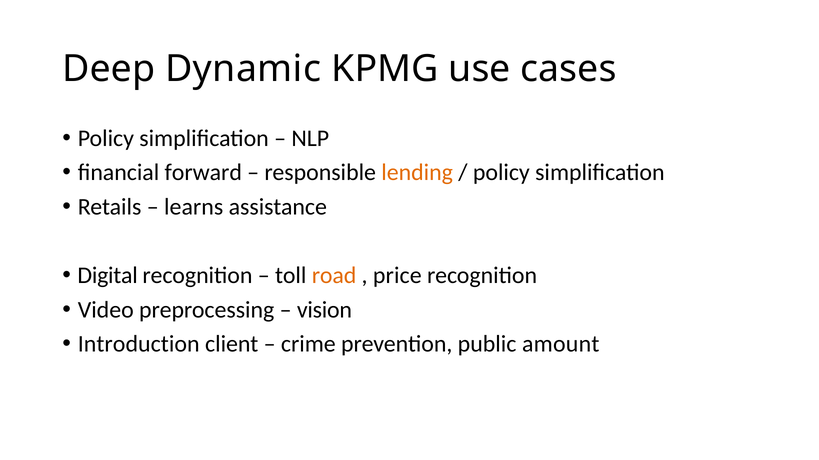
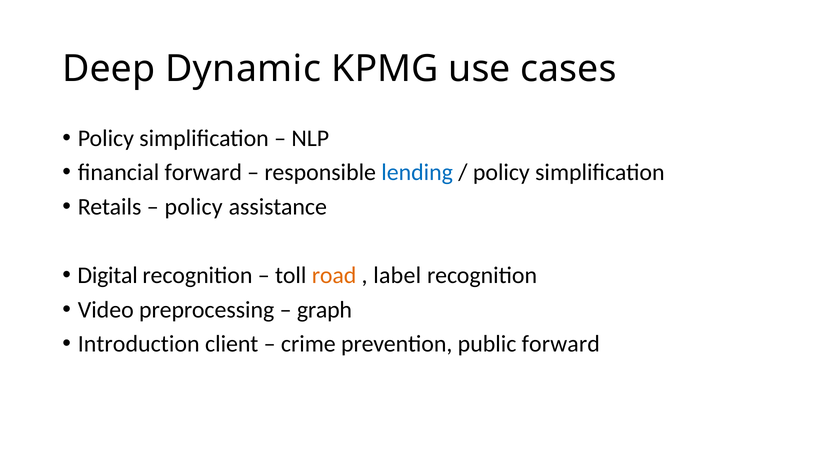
lending colour: orange -> blue (417, 173)
learns: learns -> policy (194, 207)
price: price -> label (397, 276)
vision: vision -> graph (324, 310)
public amount: amount -> forward (561, 345)
